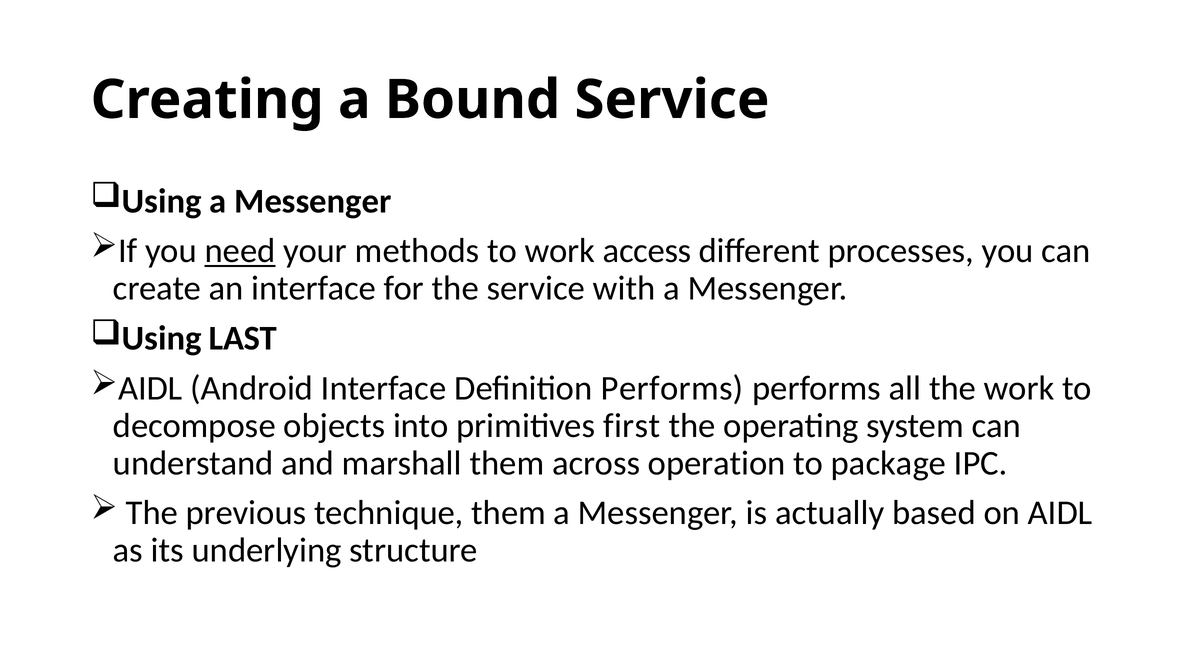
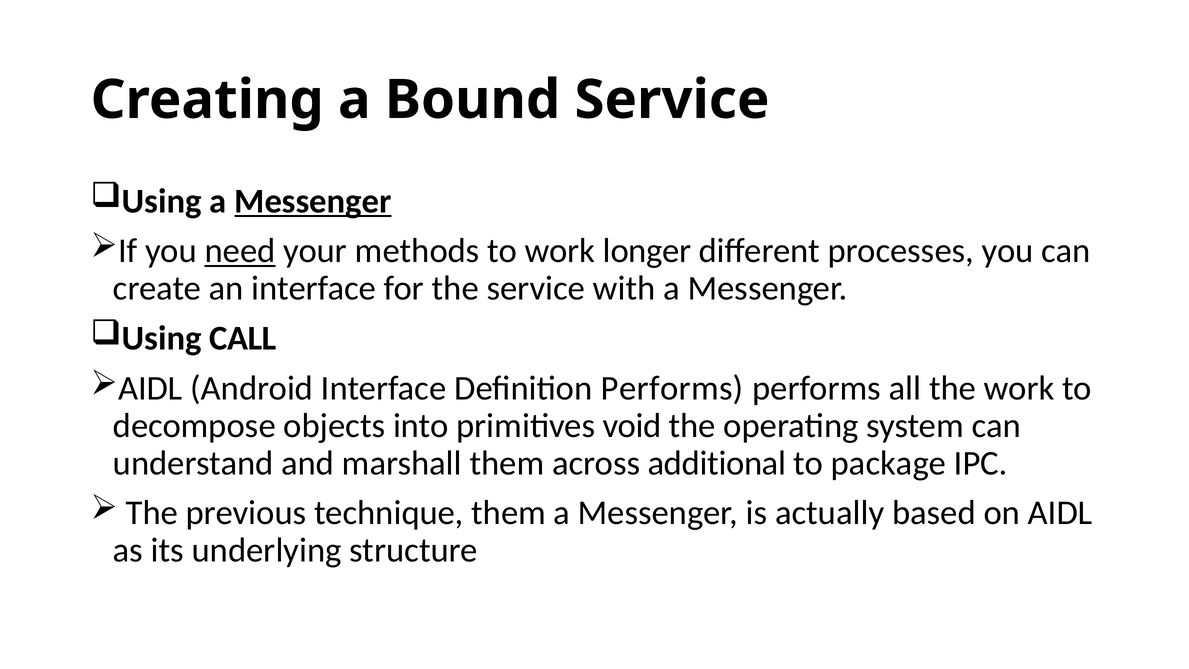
Messenger underline: none -> present (313, 201)
access: access -> longer (647, 251)
LAST: LAST -> CALL (243, 338)
first: first -> void (632, 426)
operation: operation -> additional (717, 463)
